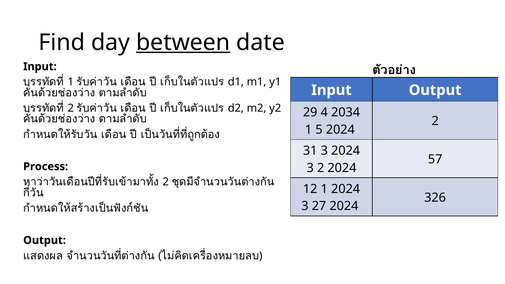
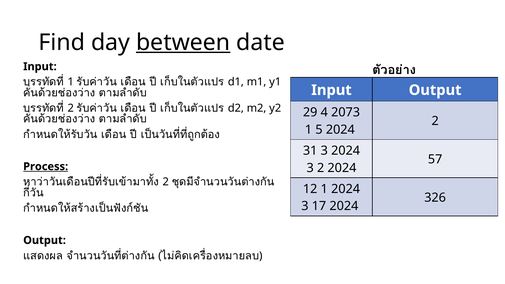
2034: 2034 -> 2073 (346, 112)
Process underline: none -> present (46, 167)
27: 27 -> 17 (319, 206)
